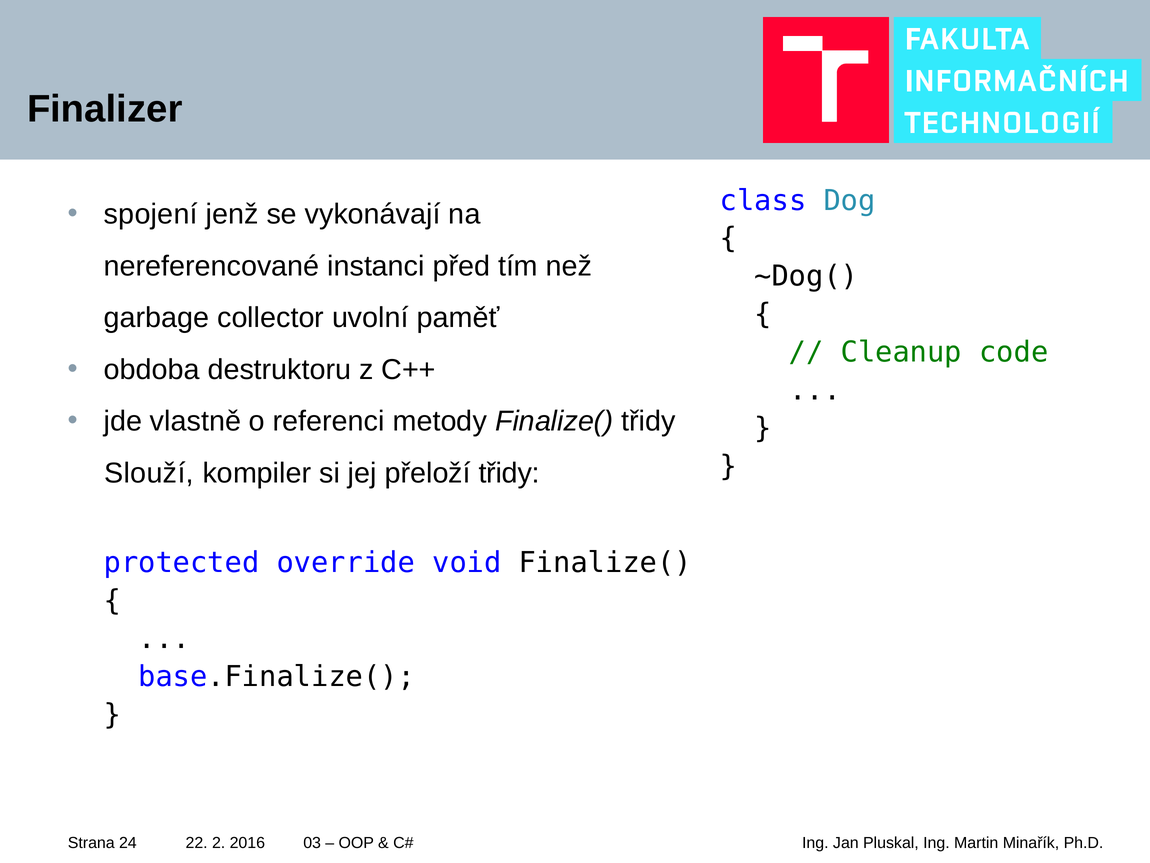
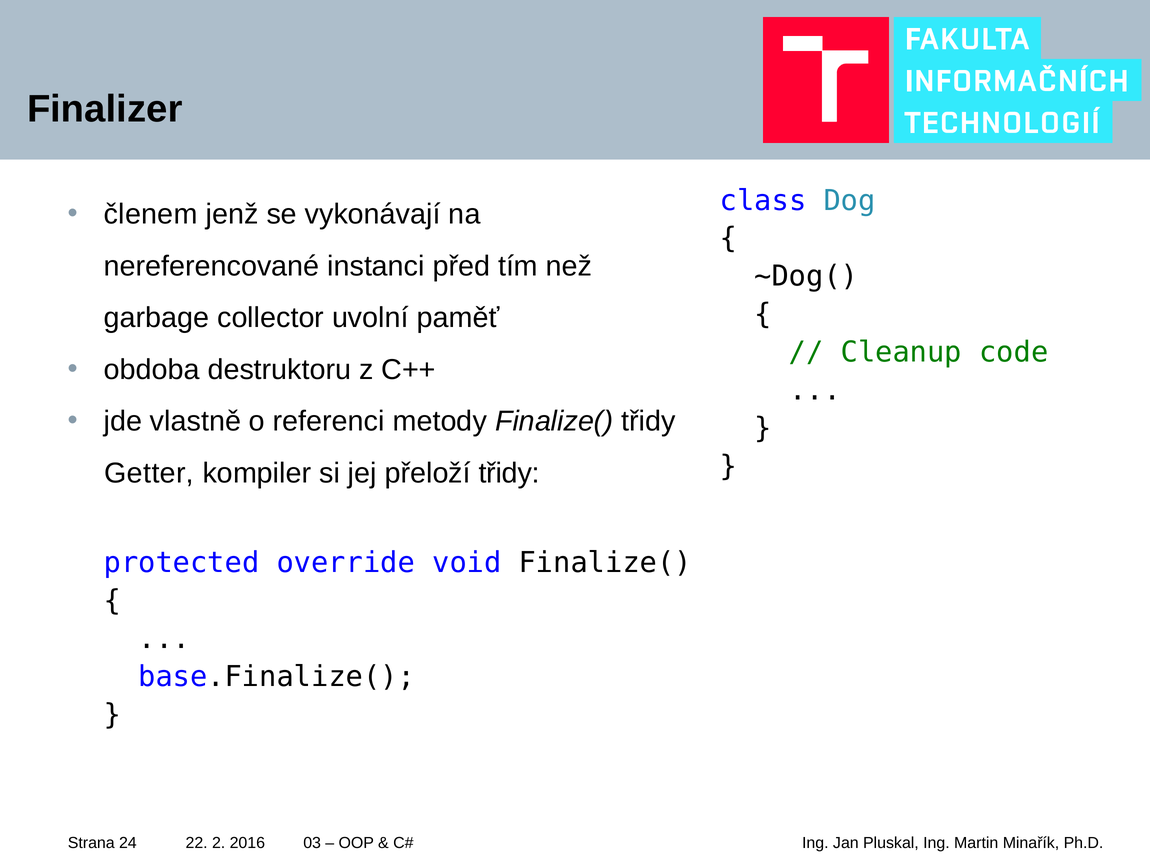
spojení: spojení -> členem (151, 214)
Slouží: Slouží -> Getter (149, 473)
